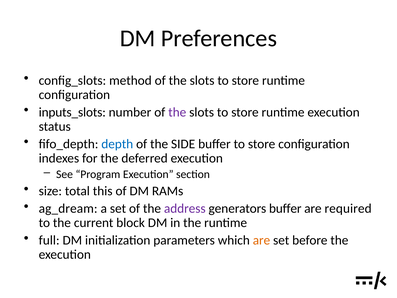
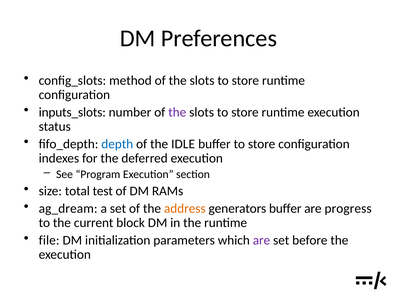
SIDE: SIDE -> IDLE (183, 144)
this: this -> test (103, 191)
address colour: purple -> orange (185, 208)
required: required -> progress (348, 208)
full: full -> file (49, 240)
are colour: orange -> purple (261, 240)
